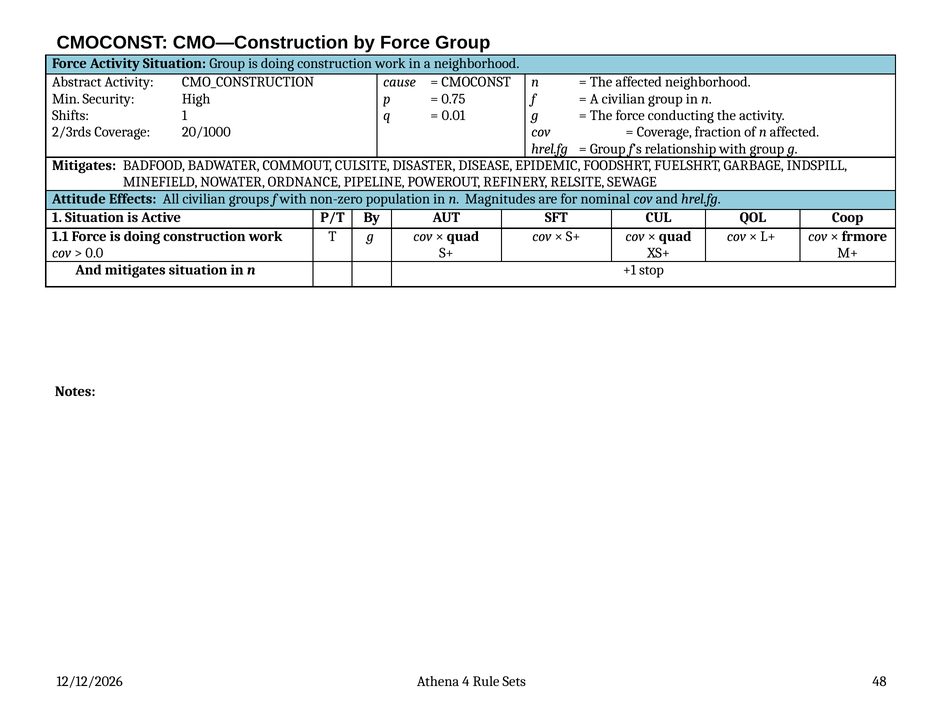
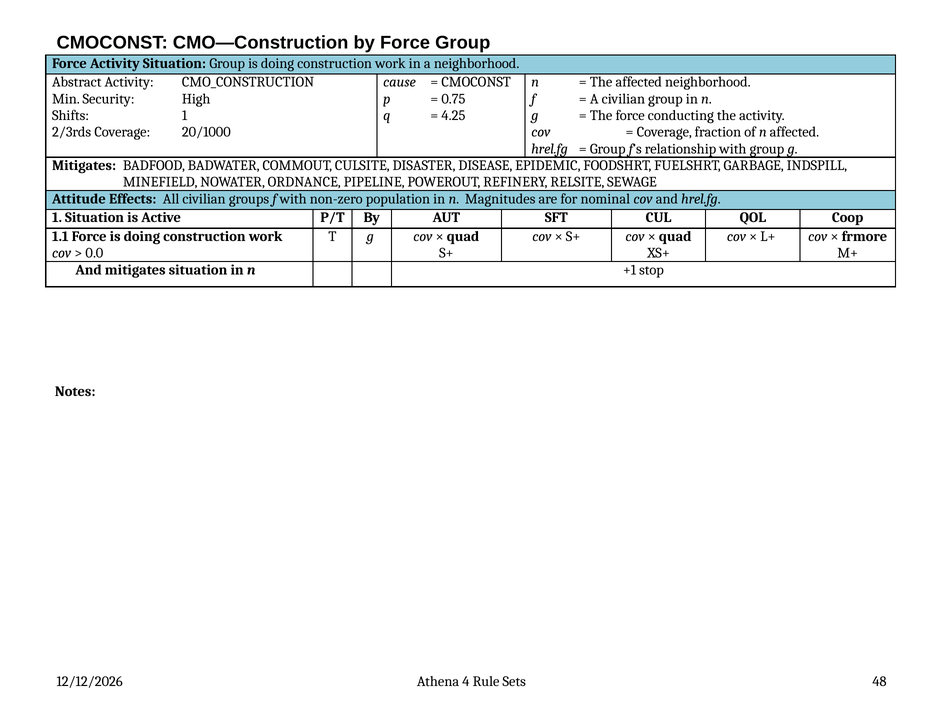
0.01: 0.01 -> 4.25 (453, 115)
